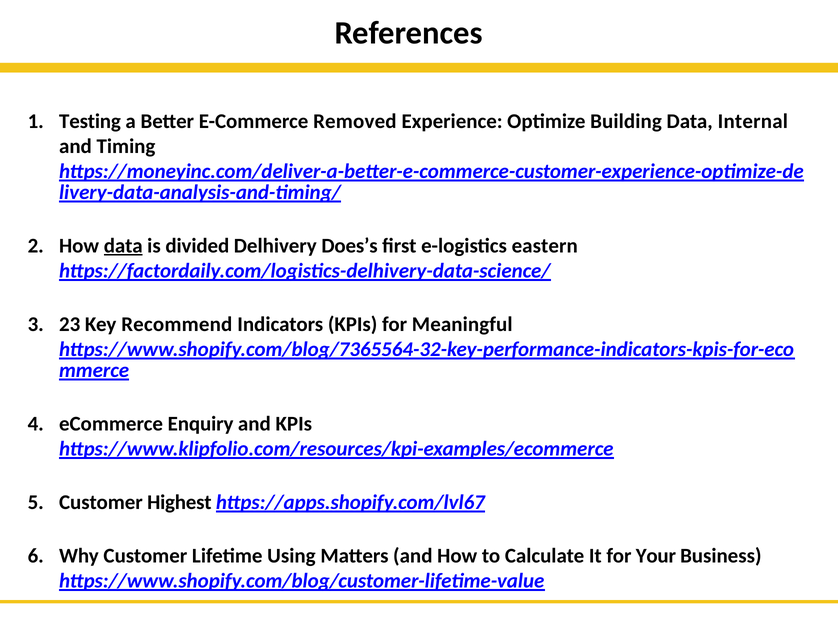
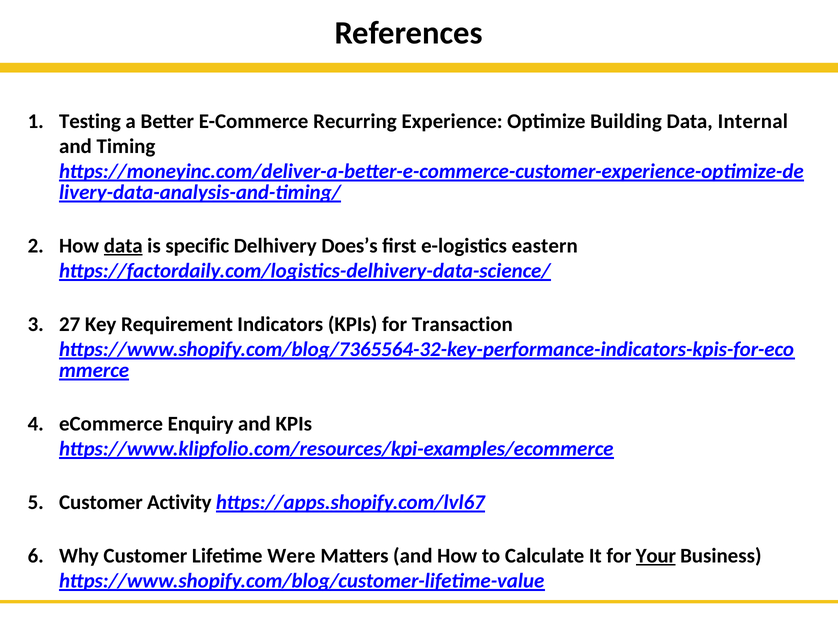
Removed: Removed -> Recurring (355, 121)
divided: divided -> specific (197, 246)
23: 23 -> 27 (70, 325)
Recommend: Recommend -> Requirement (177, 325)
Meaningful: Meaningful -> Transaction (462, 325)
Highest: Highest -> Activity (179, 503)
Using: Using -> Were (291, 556)
Your underline: none -> present (656, 556)
